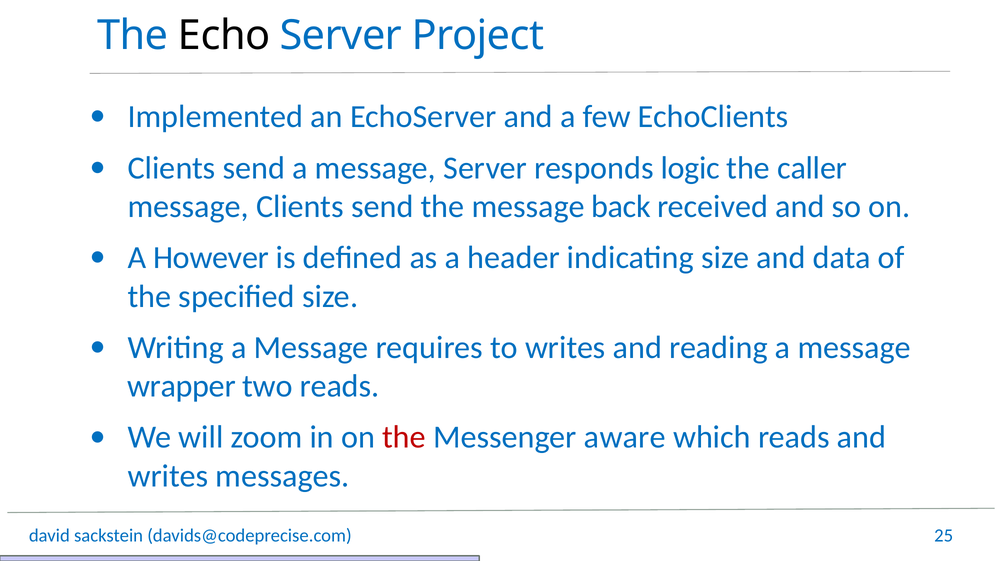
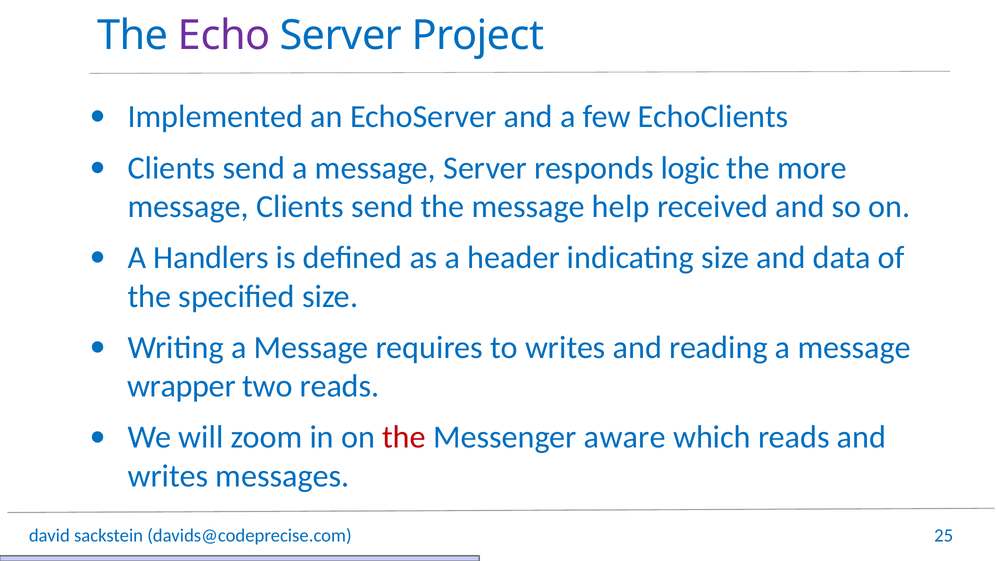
Echo colour: black -> purple (224, 35)
caller: caller -> more (812, 168)
back: back -> help (621, 206)
However: However -> Handlers (211, 258)
